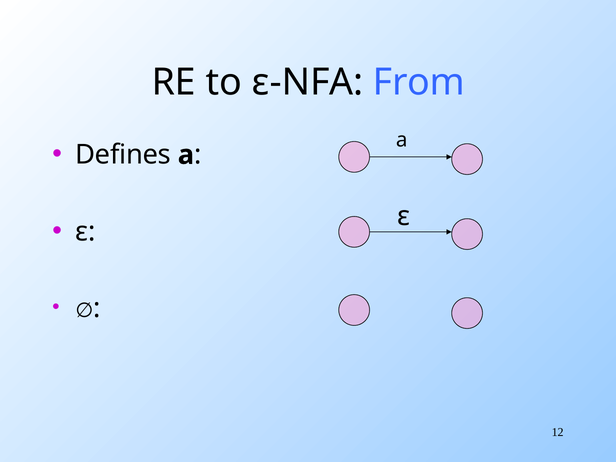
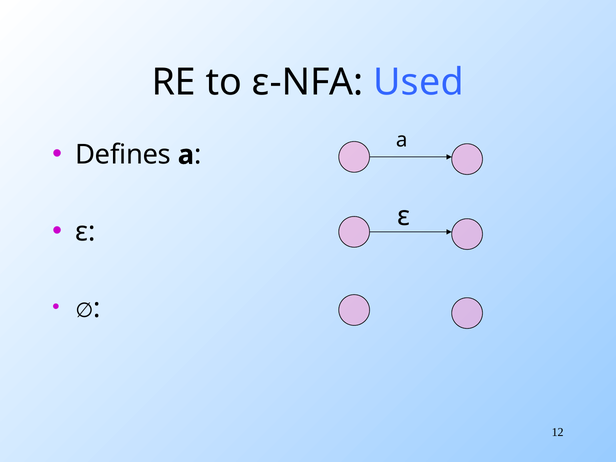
From: From -> Used (418, 82)
